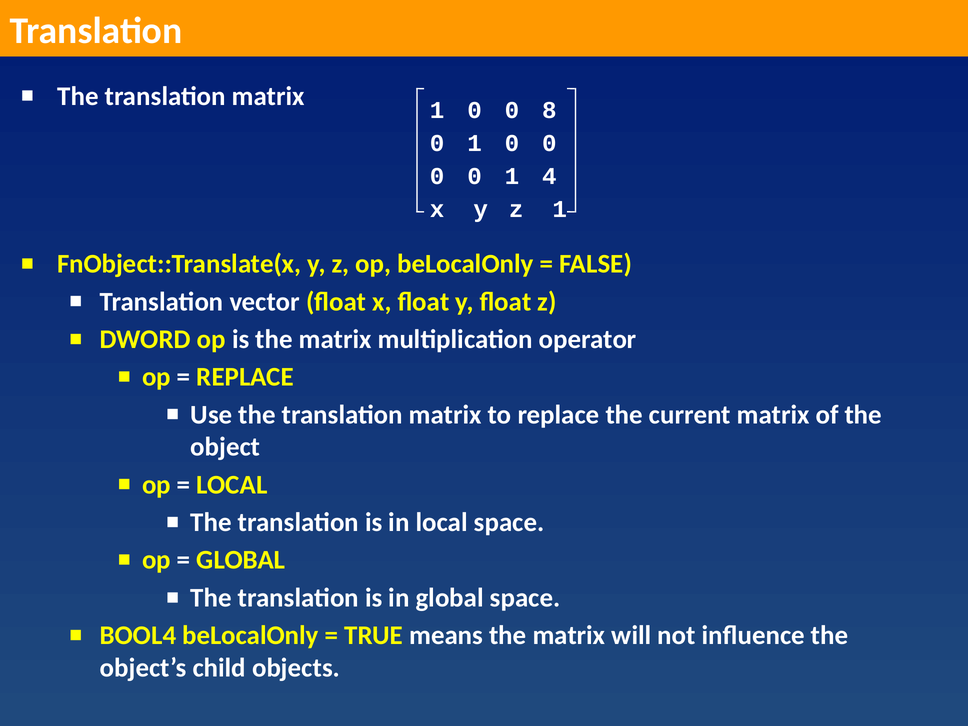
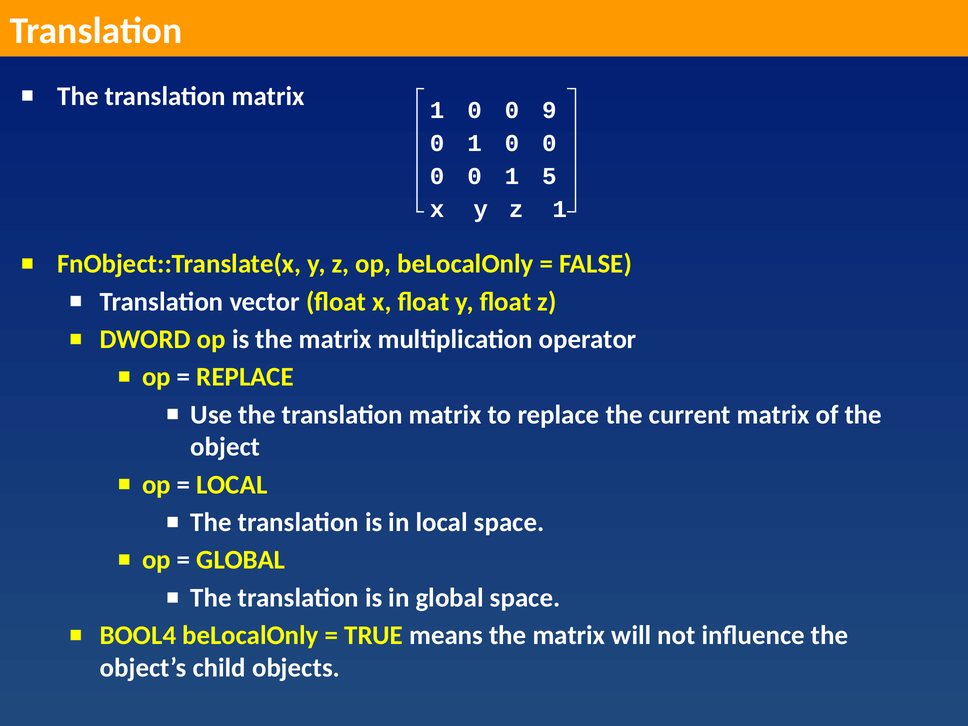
8: 8 -> 9 (549, 110)
4: 4 -> 5 (549, 176)
